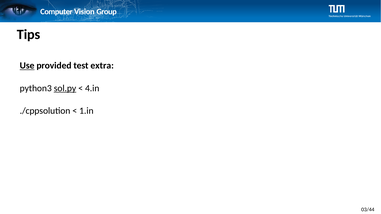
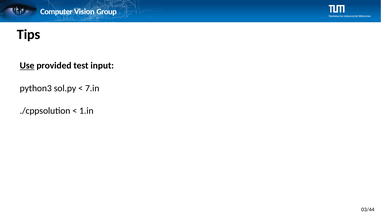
extra: extra -> input (102, 66)
sol.py underline: present -> none (65, 88)
4.in: 4.in -> 7.in (92, 88)
